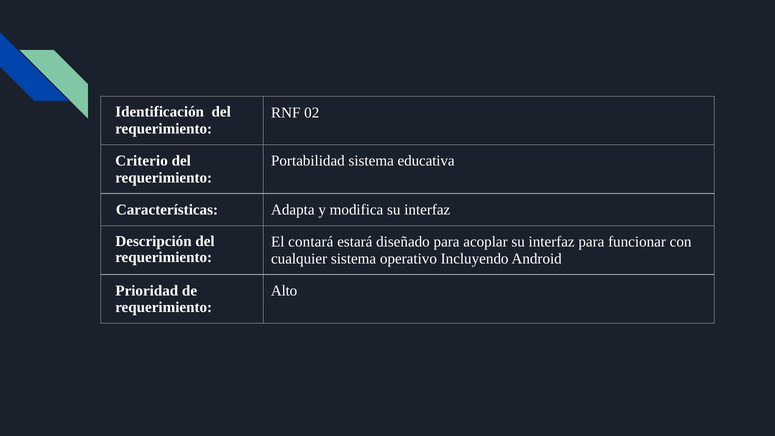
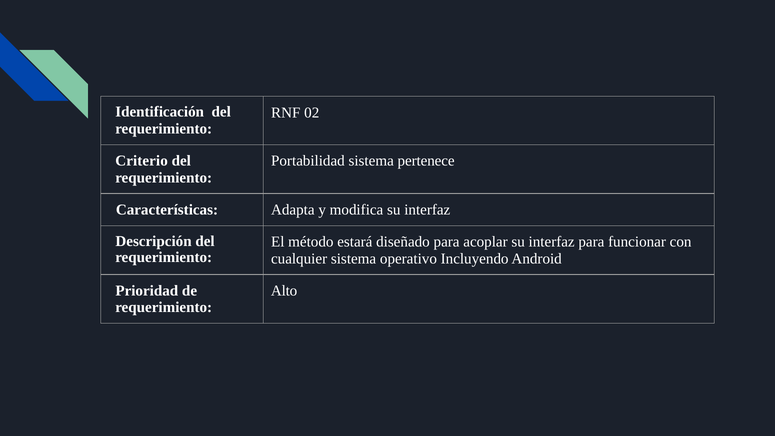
educativa: educativa -> pertenece (426, 161)
contará: contará -> método (311, 242)
